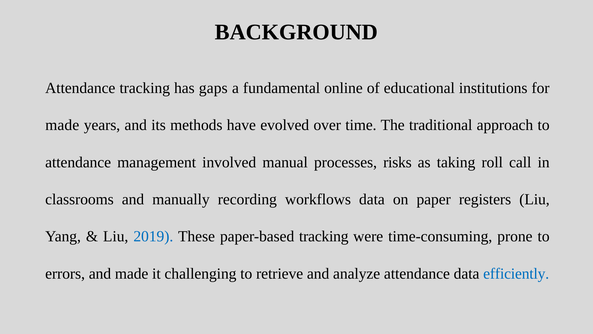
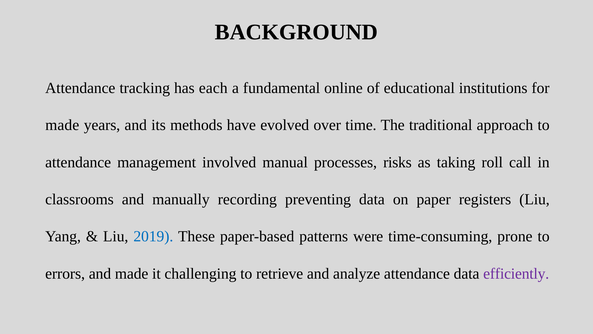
gaps: gaps -> each (213, 88)
workflows: workflows -> preventing (318, 199)
paper-based tracking: tracking -> patterns (324, 236)
efficiently colour: blue -> purple (516, 273)
